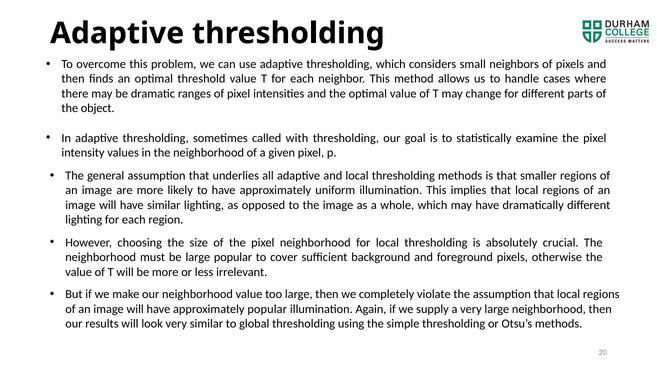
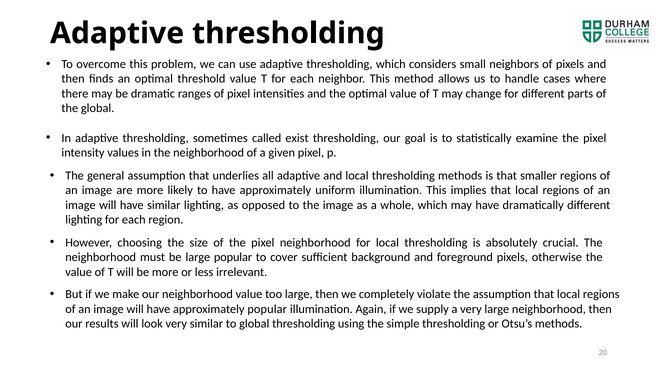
the object: object -> global (98, 109)
with: with -> exist (297, 138)
